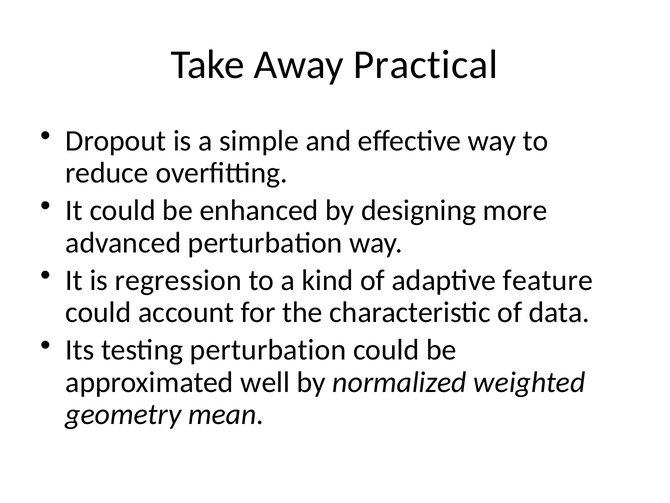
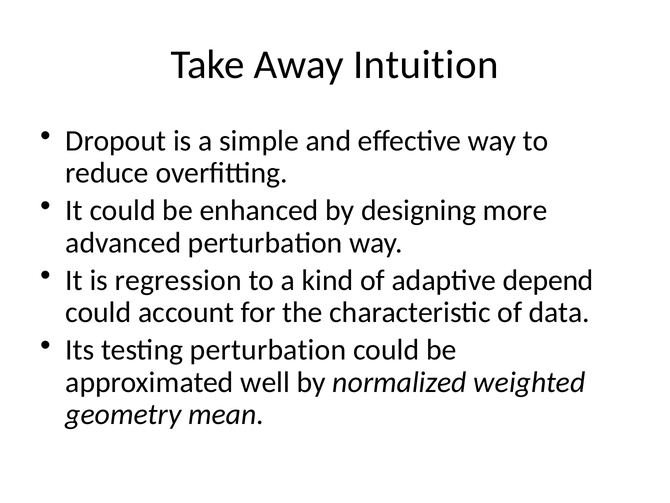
Practical: Practical -> Intuition (426, 65)
feature: feature -> depend (548, 280)
